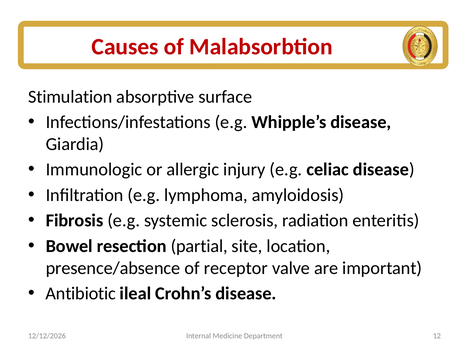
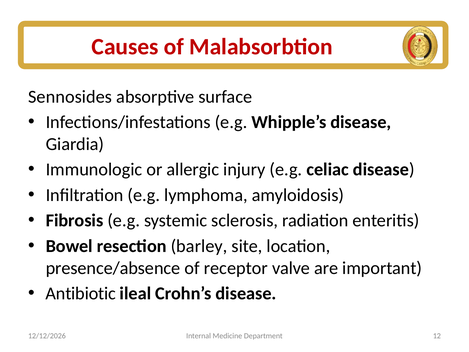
Stimulation: Stimulation -> Sennosides (70, 97)
partial: partial -> barley (199, 246)
